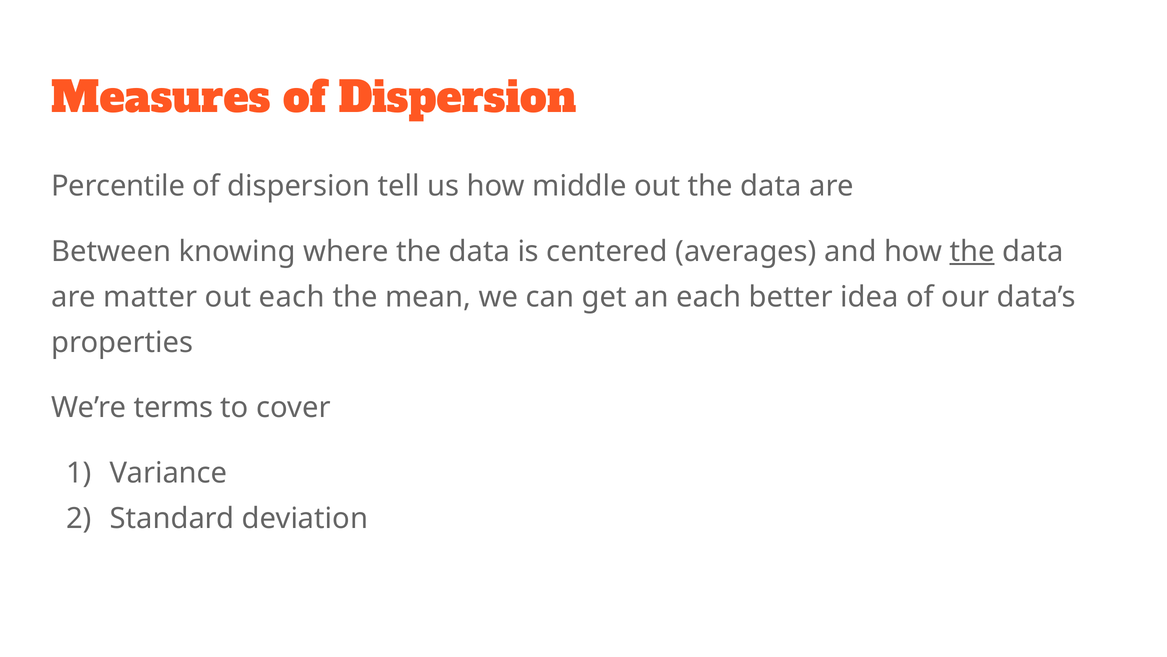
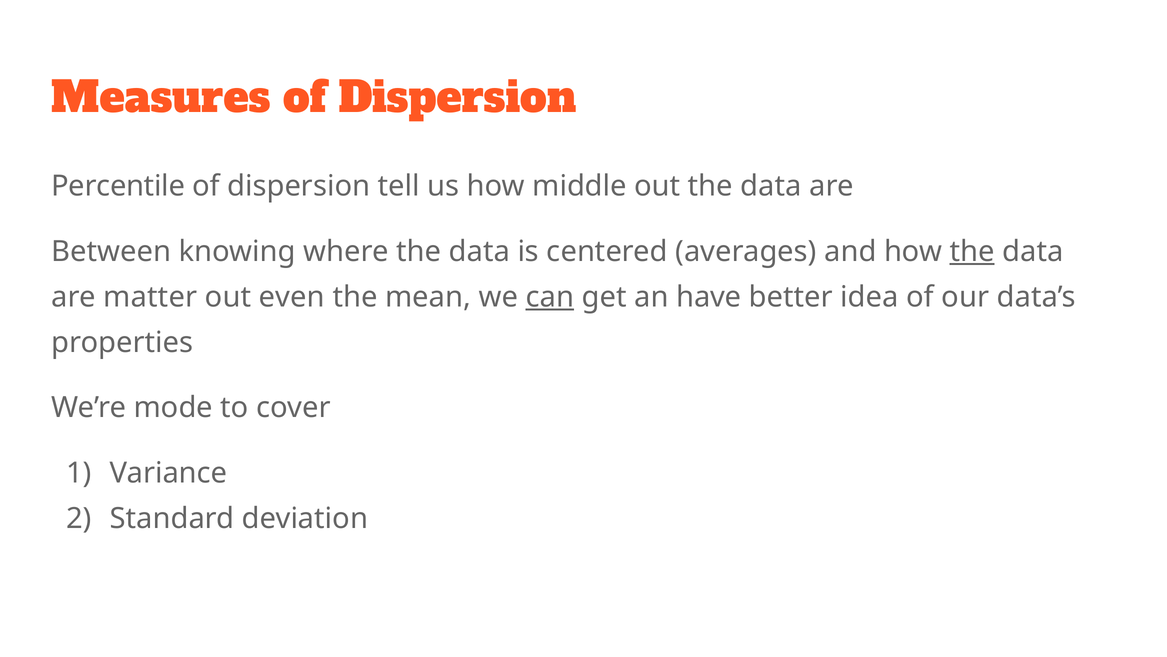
out each: each -> even (292, 297)
can underline: none -> present (550, 297)
an each: each -> have (709, 297)
terms: terms -> mode (173, 408)
